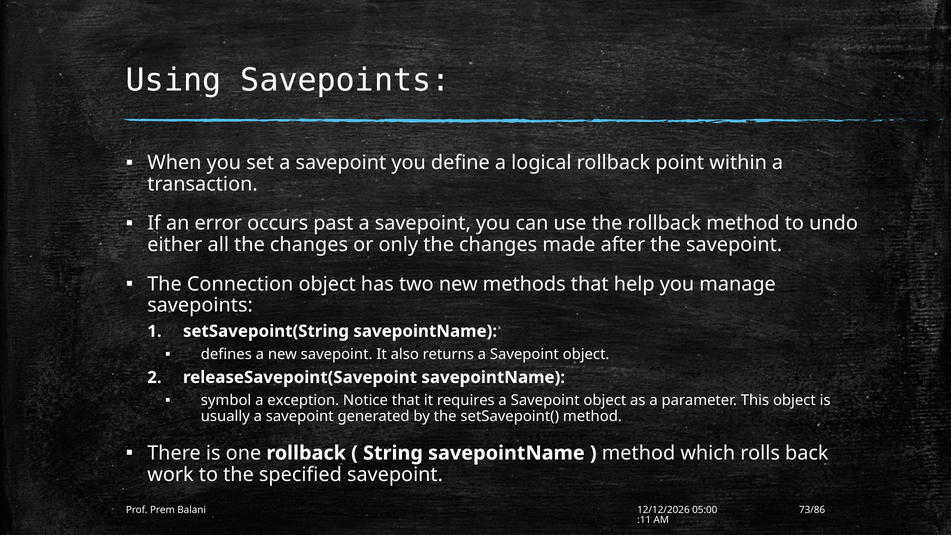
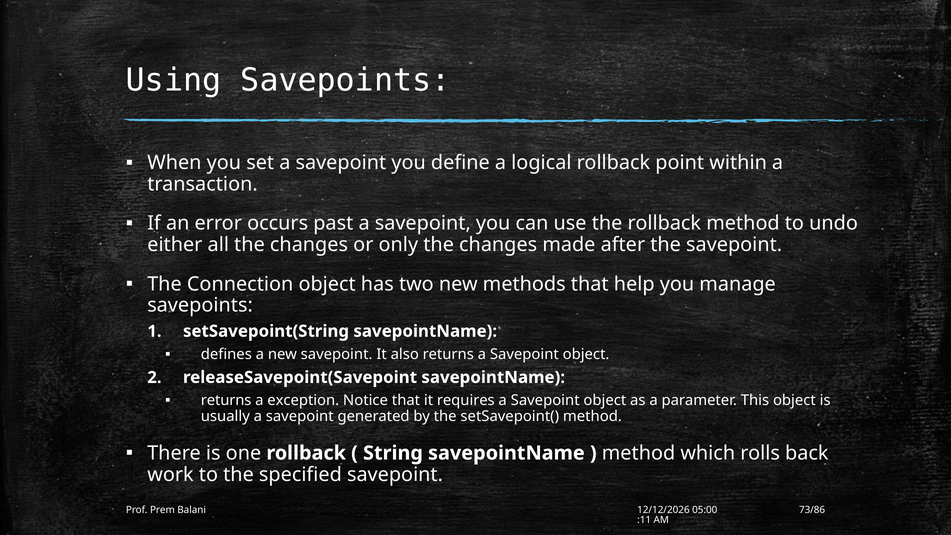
symbol: symbol -> returns (226, 401)
